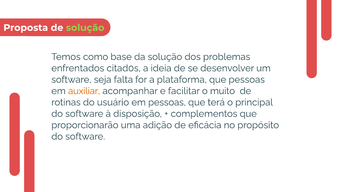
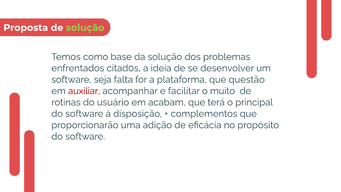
que pessoas: pessoas -> questão (247, 79)
auxiliar colour: orange -> red (84, 91)
em pessoas: pessoas -> acabam (167, 102)
